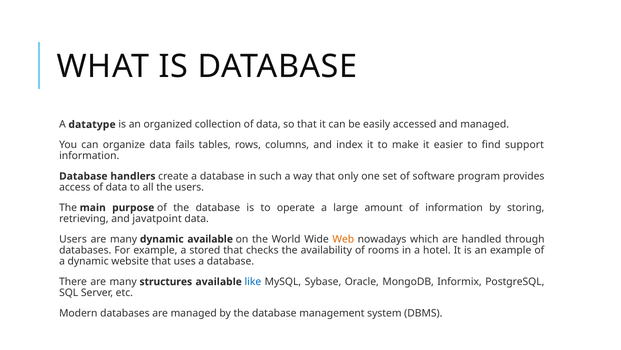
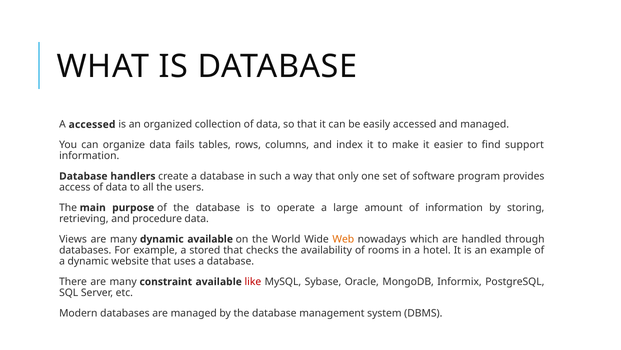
A datatype: datatype -> accessed (92, 124)
javatpoint: javatpoint -> procedure (157, 218)
Users: Users -> Views (73, 239)
structures: structures -> constraint (166, 281)
like colour: blue -> red (253, 281)
